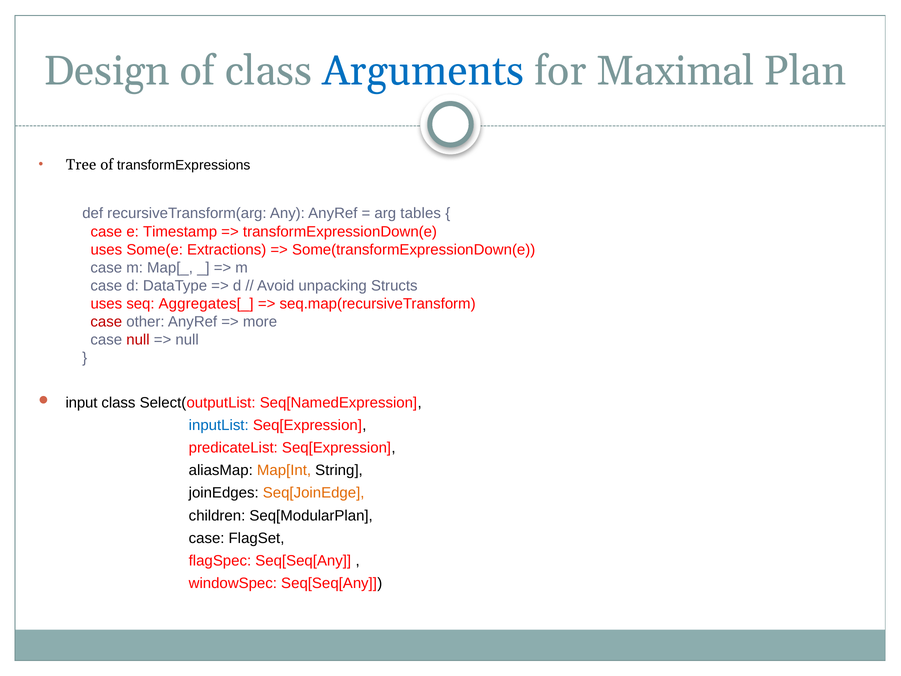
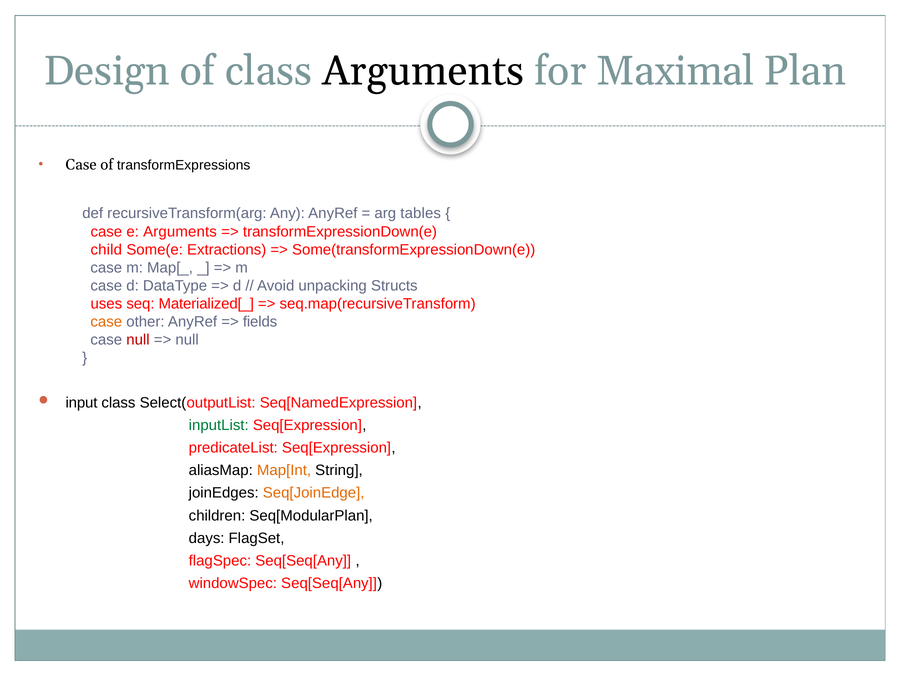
Arguments colour: blue -> black (423, 71)
Tree: Tree -> Case (81, 165)
e Timestamp: Timestamp -> Arguments (180, 232)
uses: uses -> child (106, 250)
Aggregates[_: Aggregates[_ -> Materialized[_ (206, 304)
case colour: red -> orange (106, 322)
more: more -> fields (260, 322)
inputList colour: blue -> green (219, 425)
case: case -> days (207, 538)
